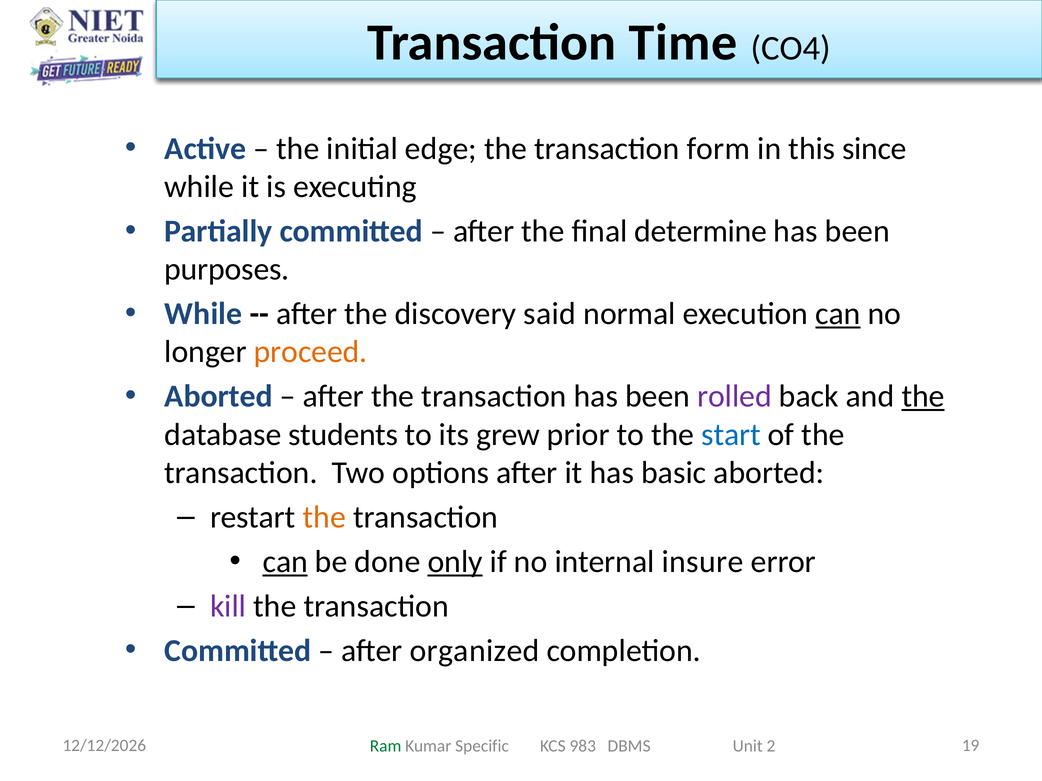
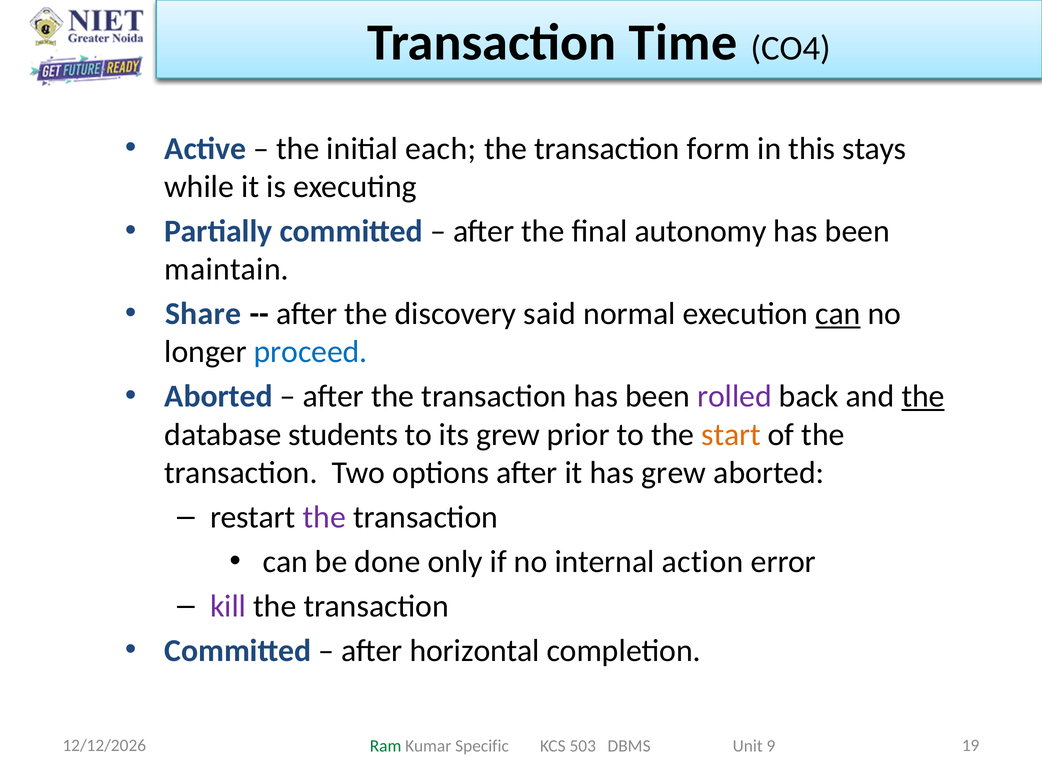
edge: edge -> each (441, 149)
since: since -> stays (874, 149)
determine: determine -> autonomy (701, 231)
purposes: purposes -> maintain (227, 270)
While: While -> Share (203, 314)
proceed colour: orange -> blue (311, 352)
start colour: blue -> orange (731, 435)
has basic: basic -> grew (674, 473)
the colour: orange -> purple (324, 518)
can underline: present -> none (285, 562)
only underline: present -> none (455, 562)
insure: insure -> action (703, 562)
organized: organized -> horizontal (475, 651)
983: 983 -> 503 (583, 746)
2: 2 -> 9 (771, 746)
